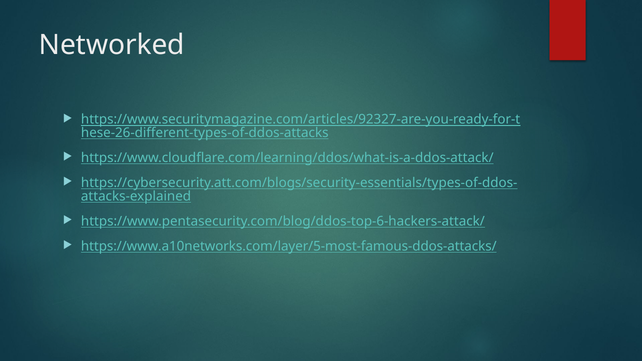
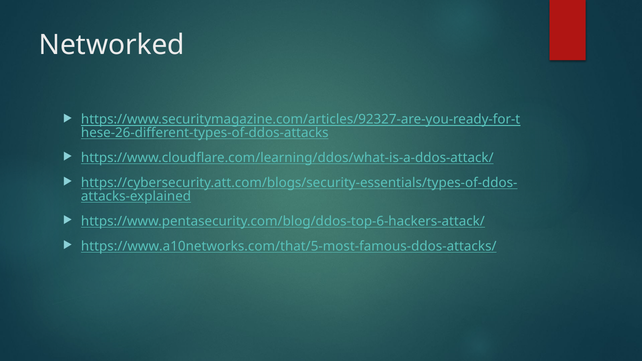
https://www.a10networks.com/layer/5-most-famous-ddos-attacks/: https://www.a10networks.com/layer/5-most-famous-ddos-attacks/ -> https://www.a10networks.com/that/5-most-famous-ddos-attacks/ (289, 246)
